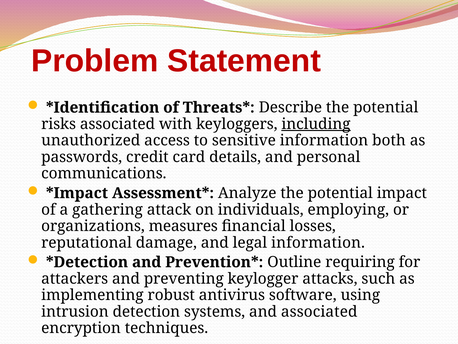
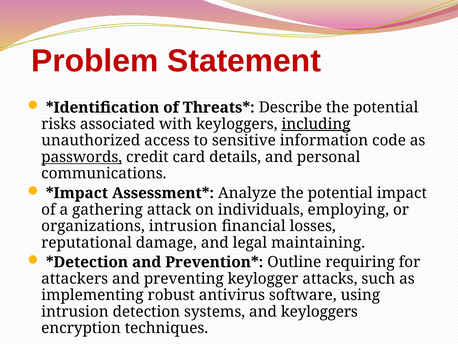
both: both -> code (389, 140)
passwords underline: none -> present (82, 157)
organizations measures: measures -> intrusion (183, 226)
legal information: information -> maintaining (318, 242)
and associated: associated -> keyloggers (319, 311)
